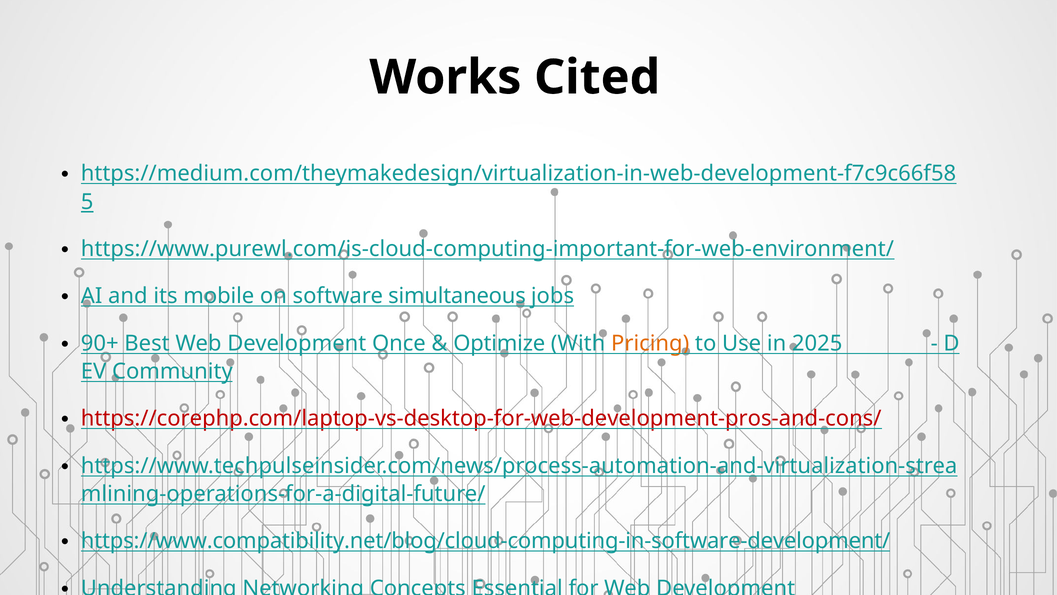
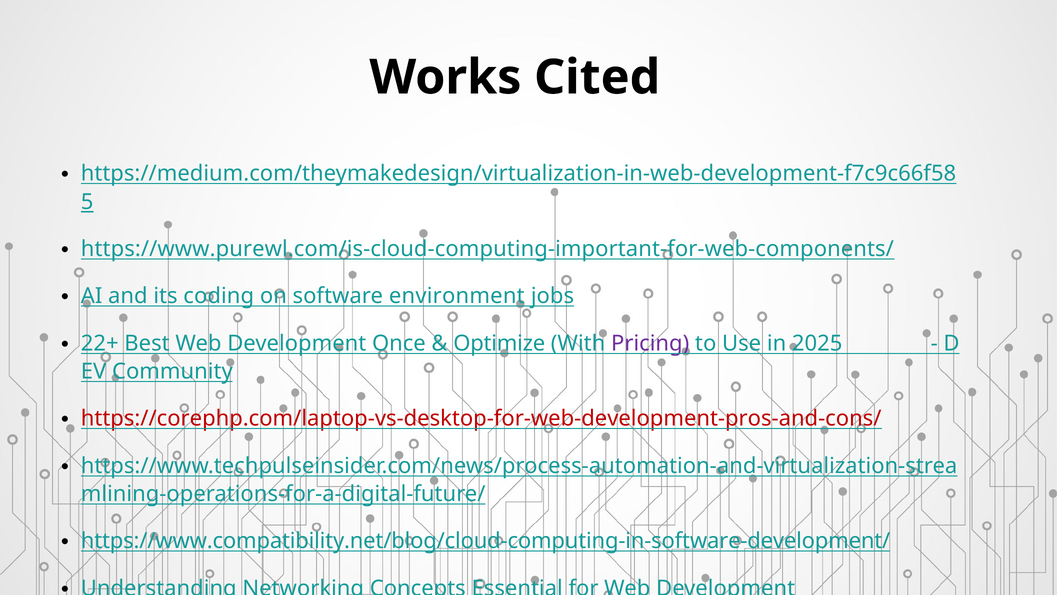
https://www.purewl.com/is-cloud-computing-important-for-web-environment/: https://www.purewl.com/is-cloud-computing-important-for-web-environment/ -> https://www.purewl.com/is-cloud-computing-important-for-web-components/ (487, 249)
mobile: mobile -> coding (219, 296)
simultaneous: simultaneous -> environment (457, 296)
90+: 90+ -> 22+ (100, 343)
Pricing colour: orange -> purple (650, 343)
